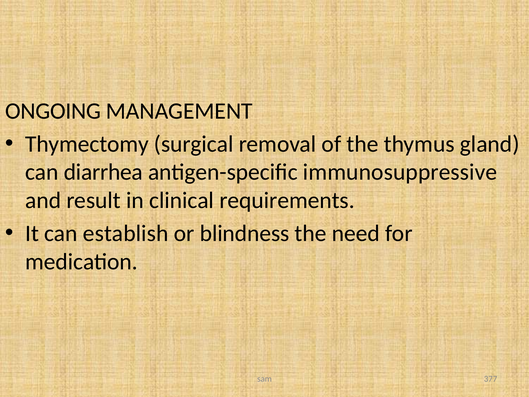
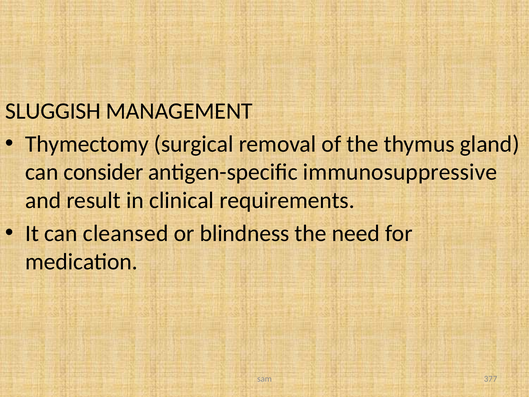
ONGOING: ONGOING -> SLUGGISH (53, 111)
diarrhea: diarrhea -> consider (103, 172)
establish: establish -> cleansed (126, 233)
